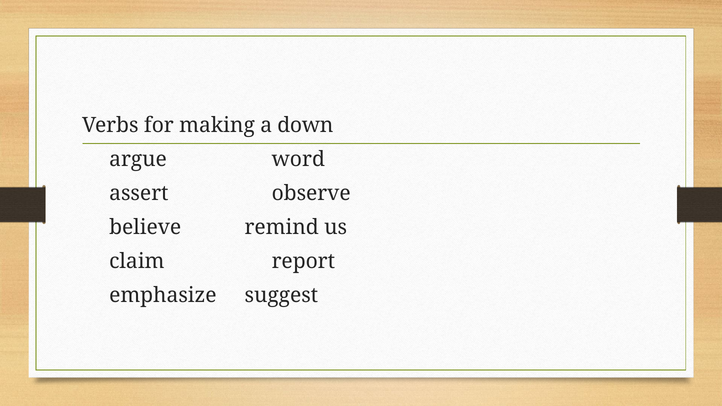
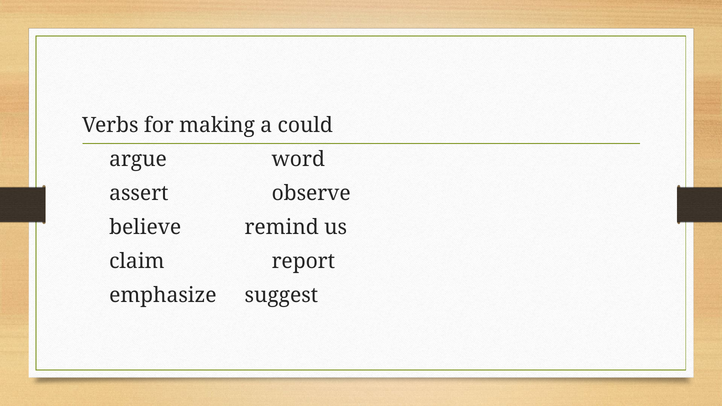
down: down -> could (305, 125)
